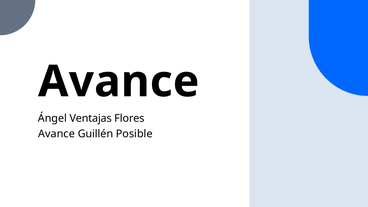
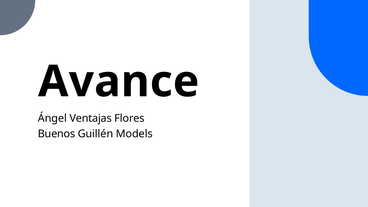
Avance: Avance -> Buenos (57, 134)
Posible: Posible -> Models (134, 134)
